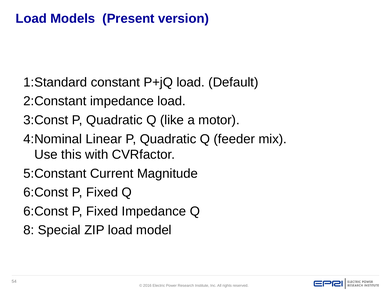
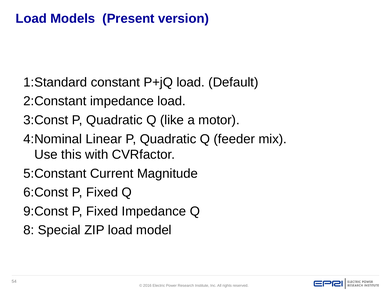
6:Const: 6:Const -> 9:Const (46, 211)
